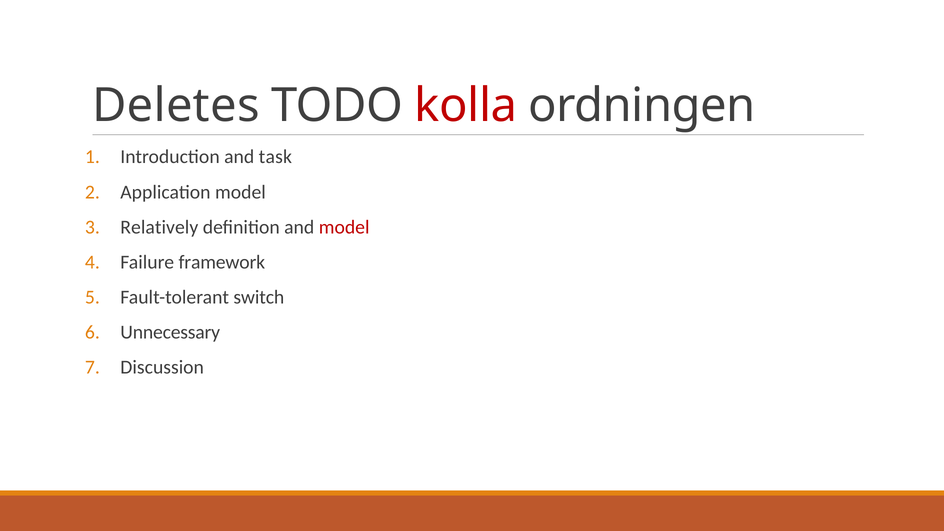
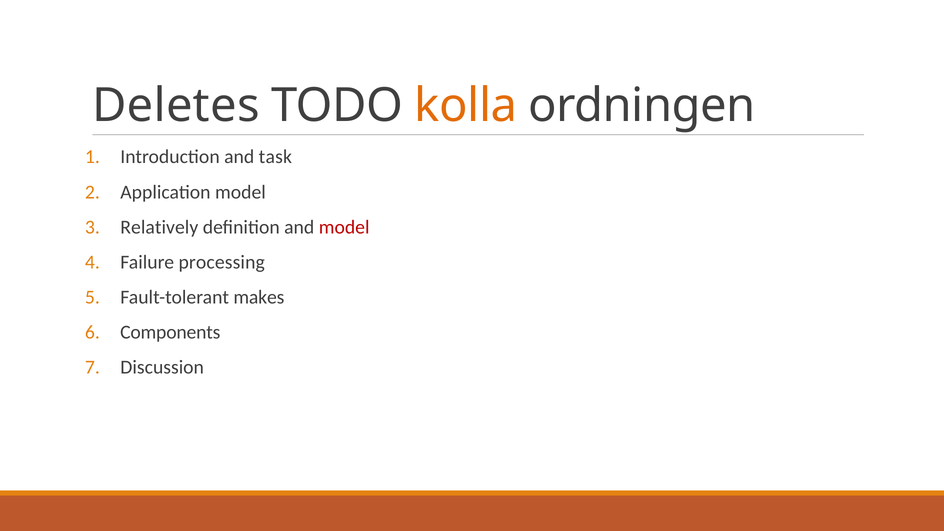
kolla colour: red -> orange (466, 106)
framework: framework -> processing (222, 262)
switch: switch -> makes (259, 297)
Unnecessary: Unnecessary -> Components (170, 332)
